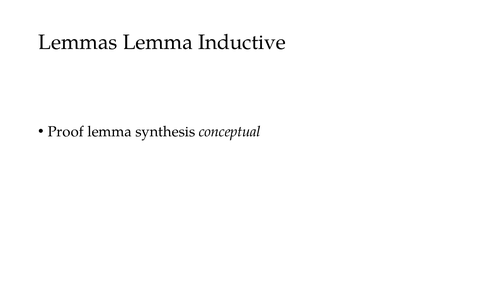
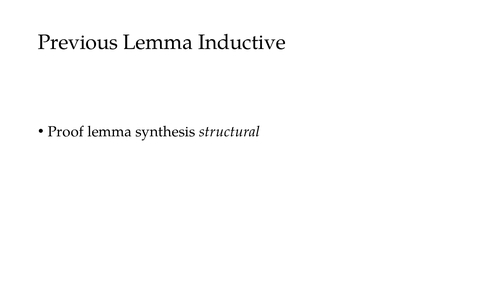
Lemmas: Lemmas -> Previous (78, 42)
conceptual: conceptual -> structural (230, 132)
